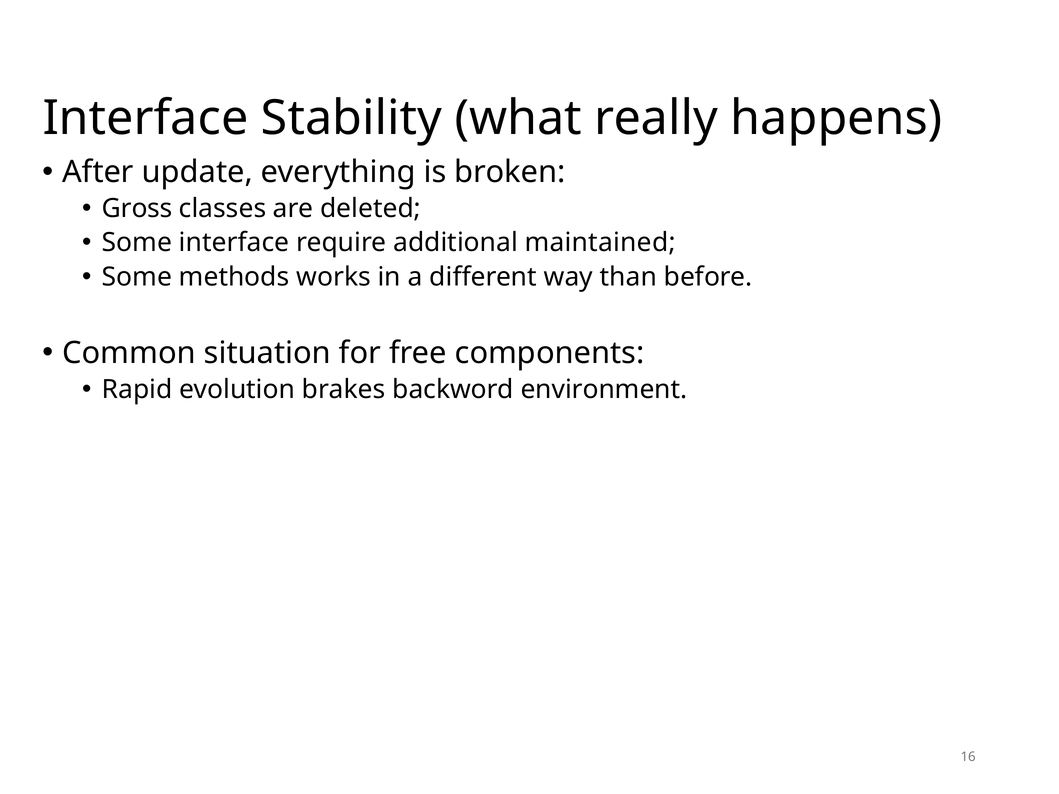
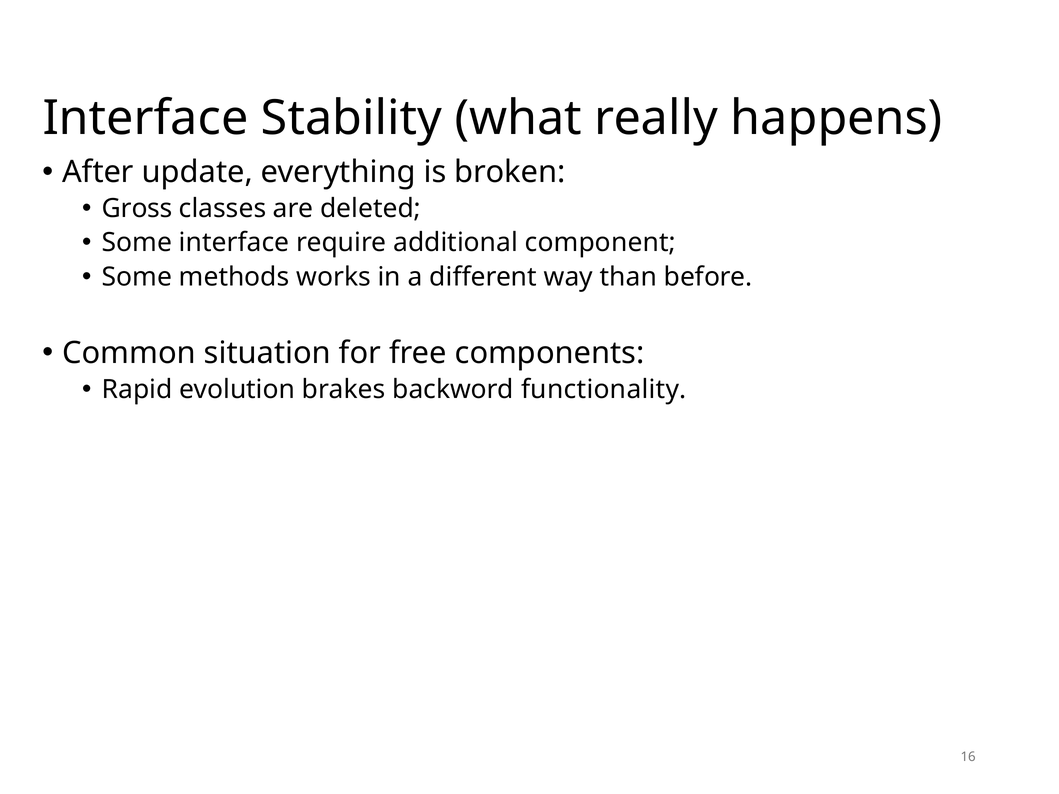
maintained: maintained -> component (600, 243)
environment: environment -> functionality (604, 389)
